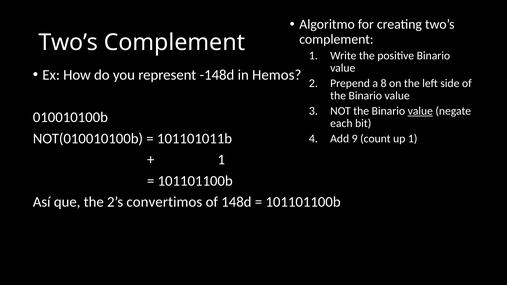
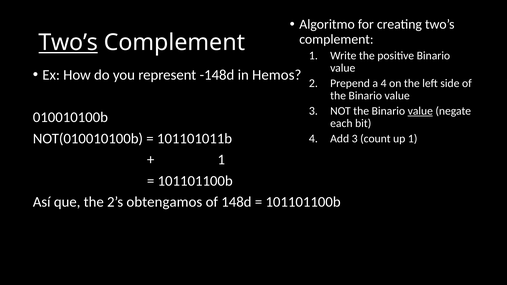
Two’s underline: none -> present (68, 43)
a 8: 8 -> 4 (384, 83)
Add 9: 9 -> 3 (355, 139)
convertimos: convertimos -> obtengamos (164, 202)
